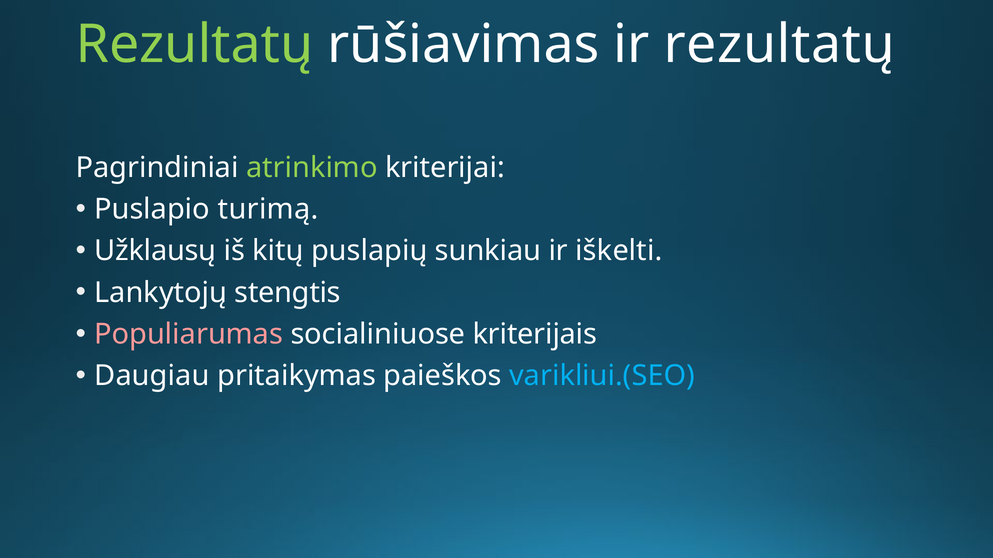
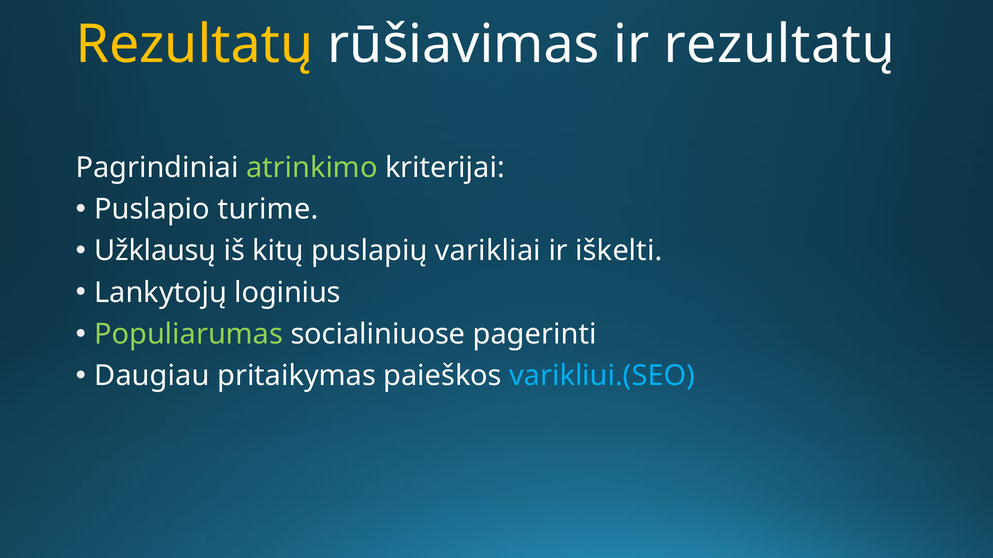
Rezultatų colour: light green -> yellow (195, 45)
turimą: turimą -> turime (268, 210)
sunkiau: sunkiau -> varikliai (488, 251)
stengtis: stengtis -> loginius (288, 293)
Populiarumas colour: pink -> light green (189, 334)
kriterijais: kriterijais -> pagerinti (535, 334)
